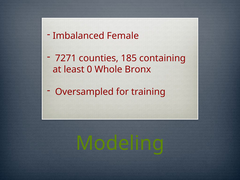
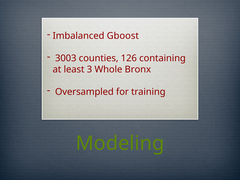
Female: Female -> Gboost (123, 36)
7271: 7271 -> 3003 (66, 58)
185: 185 -> 126 (129, 58)
0: 0 -> 3 (89, 69)
